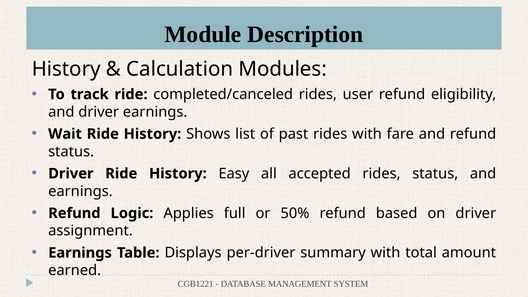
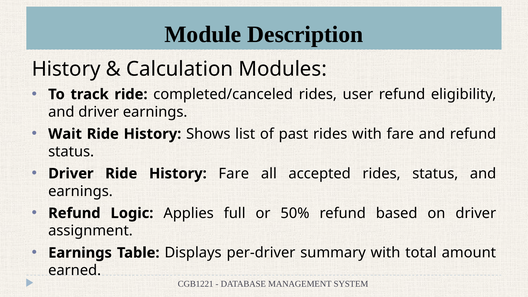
History Easy: Easy -> Fare (234, 174)
